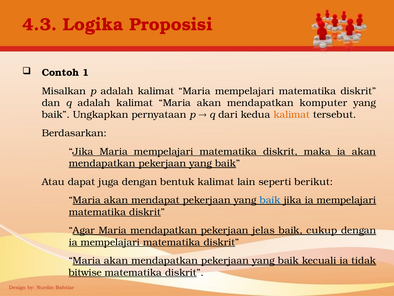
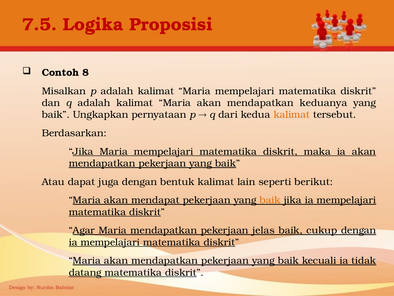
4.3: 4.3 -> 7.5 (40, 25)
1: 1 -> 8 (86, 73)
komputer: komputer -> keduanya (324, 103)
baik colour: blue -> orange (270, 200)
bitwise: bitwise -> datang (85, 272)
